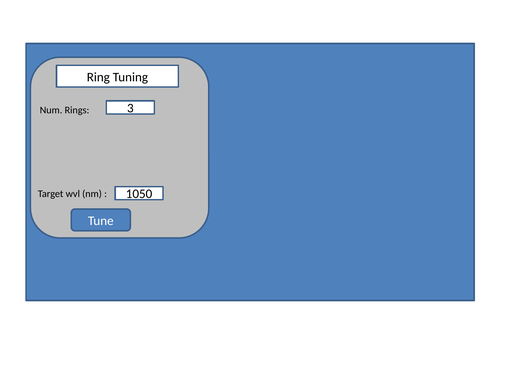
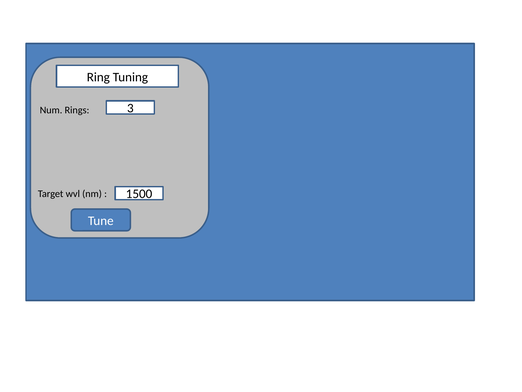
1050: 1050 -> 1500 (139, 194)
